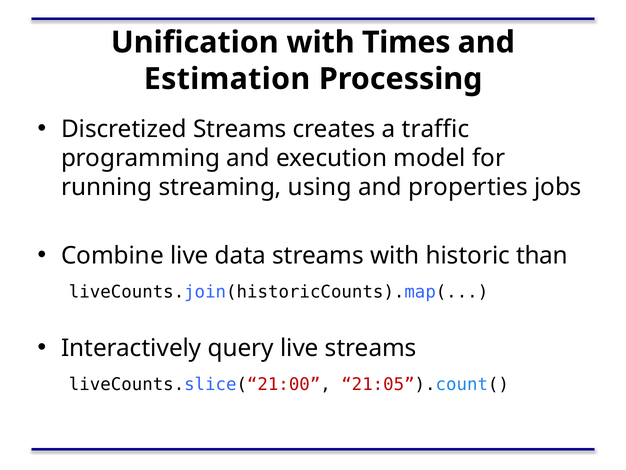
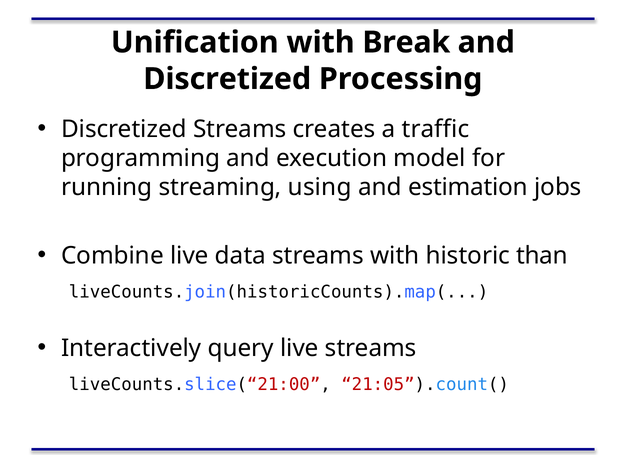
Times: Times -> Break (406, 42)
Estimation: Estimation -> Discretized (227, 79)
properties: properties -> estimation (468, 187)
